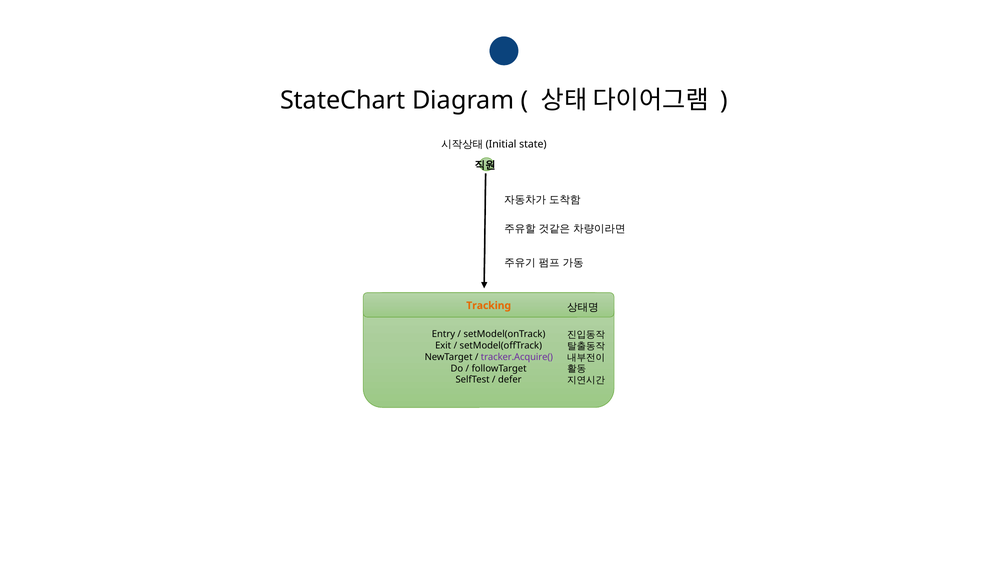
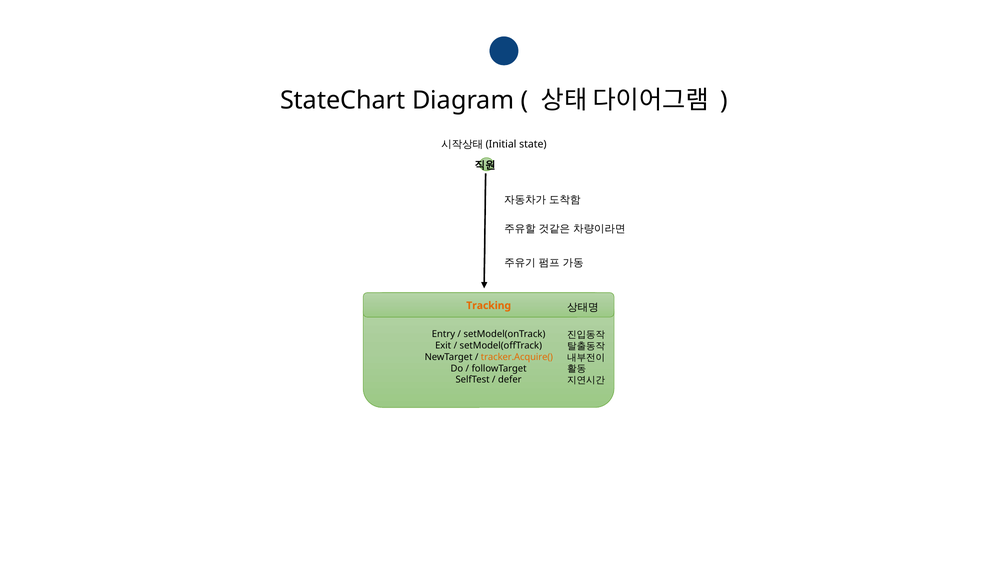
tracker.Acquire( colour: purple -> orange (517, 357)
